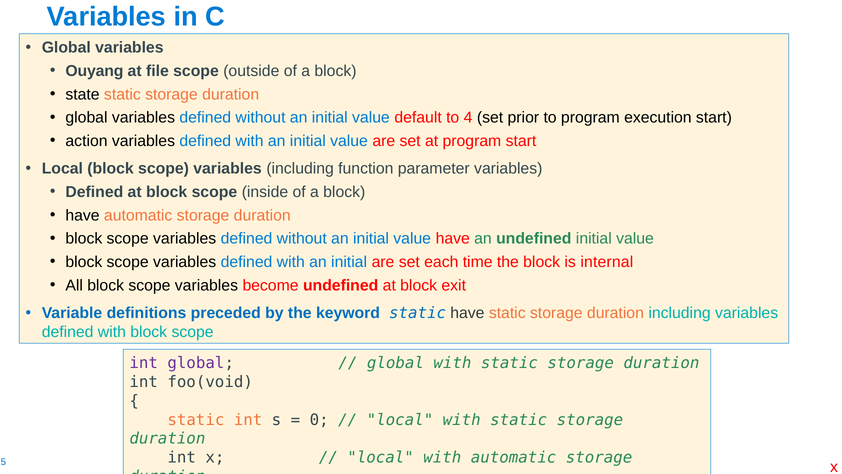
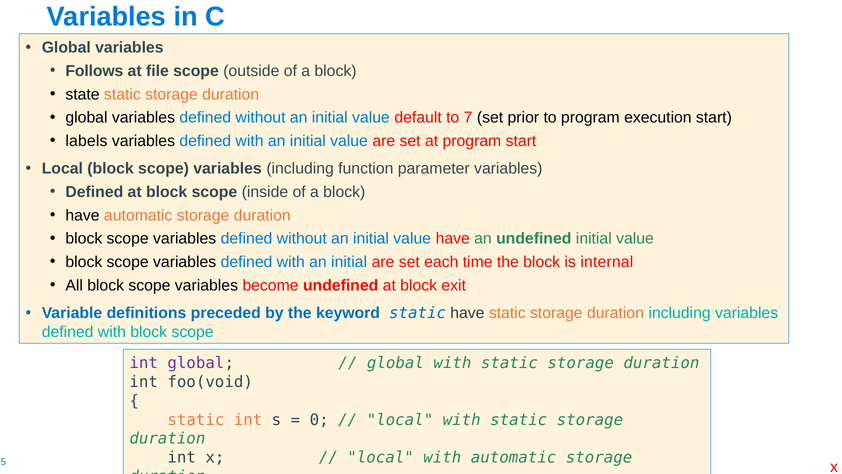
Ouyang: Ouyang -> Follows (94, 71)
4: 4 -> 7 (468, 118)
action: action -> labels (86, 141)
